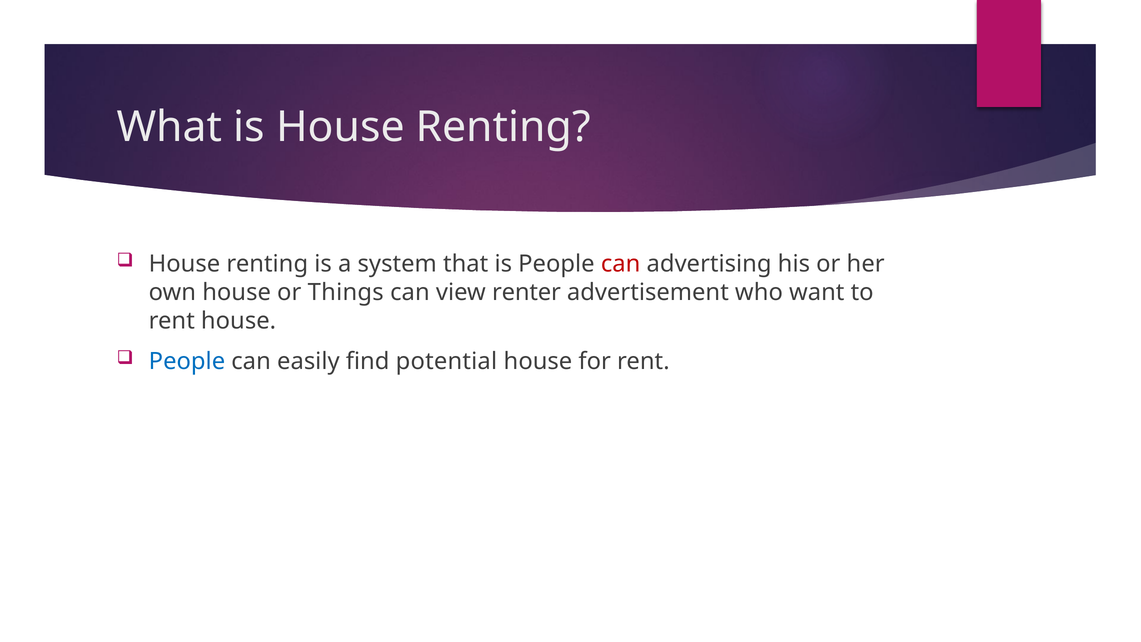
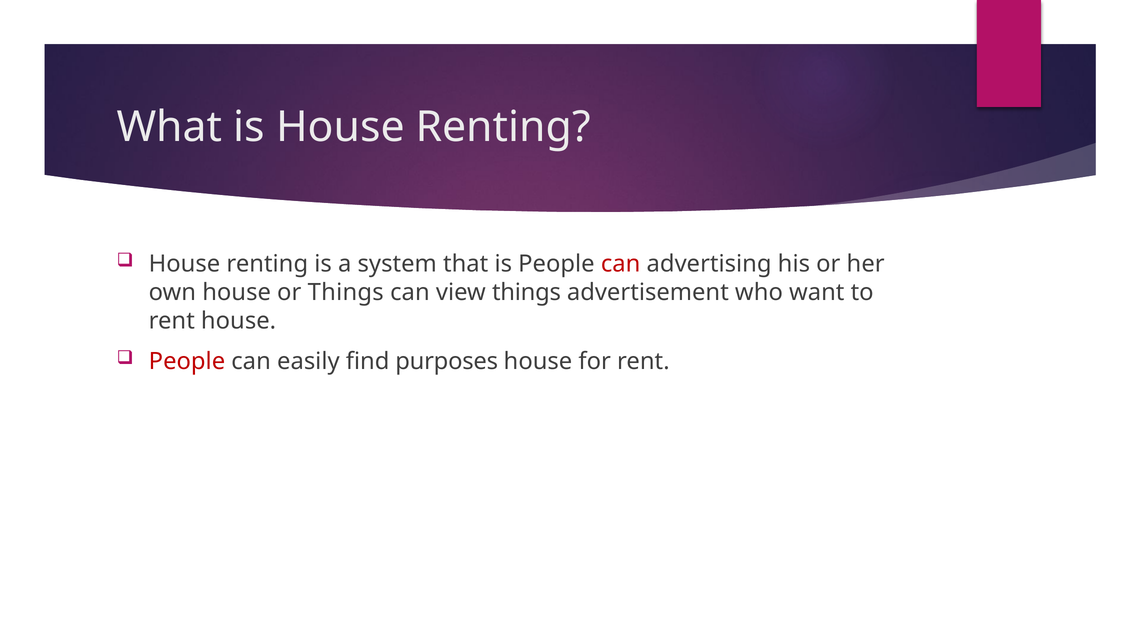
view renter: renter -> things (526, 292)
People colour: blue -> red (187, 361)
potential: potential -> purposes (447, 361)
